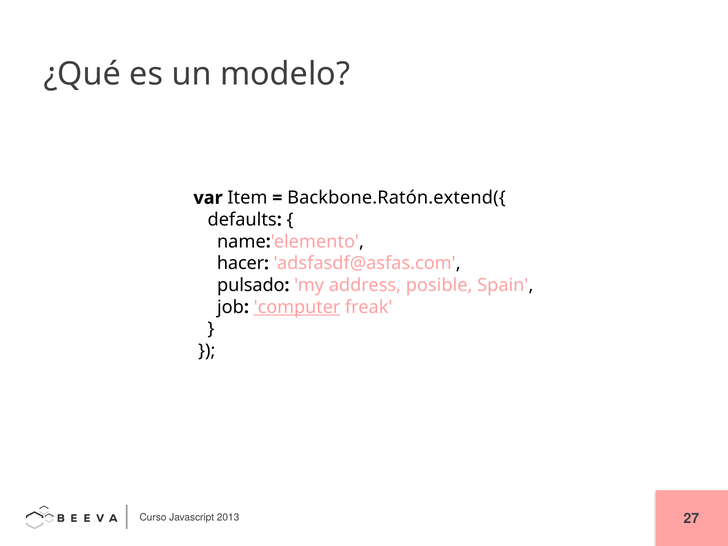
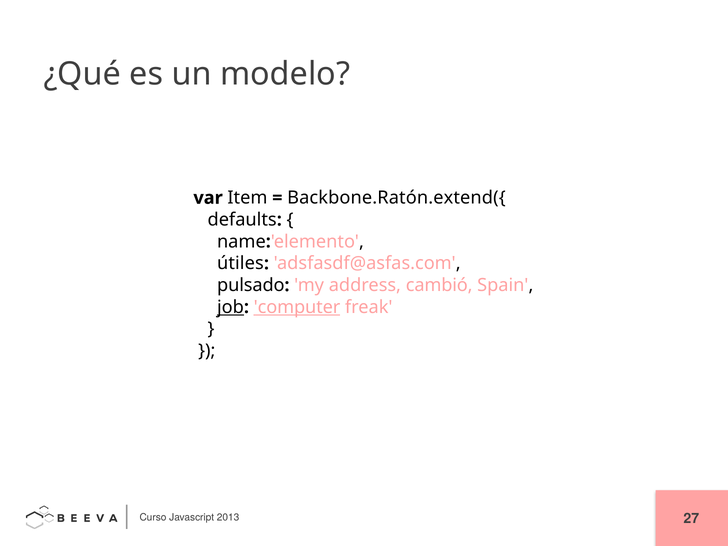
hacer: hacer -> útiles (240, 263)
posible: posible -> cambió (439, 285)
job underline: none -> present (230, 307)
